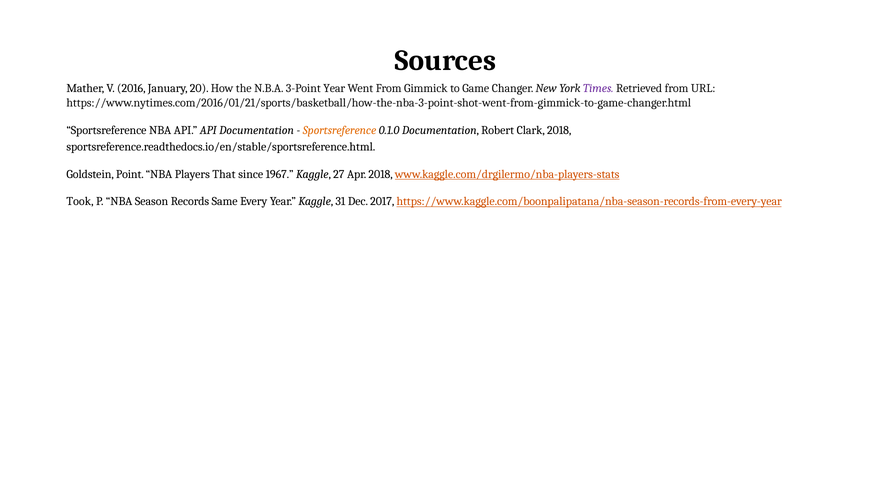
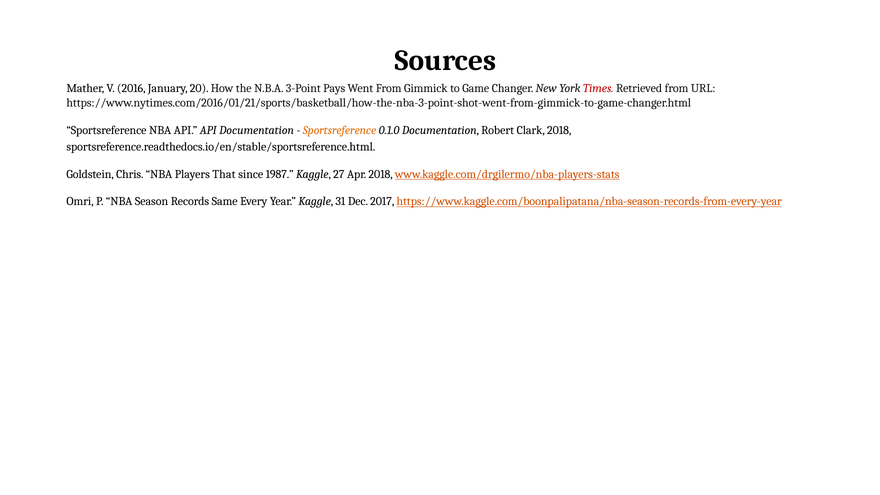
3-Point Year: Year -> Pays (334, 88)
Times colour: purple -> red (598, 88)
Point: Point -> Chris (130, 174)
1967: 1967 -> 1987 (280, 174)
Took: Took -> Omri (80, 202)
